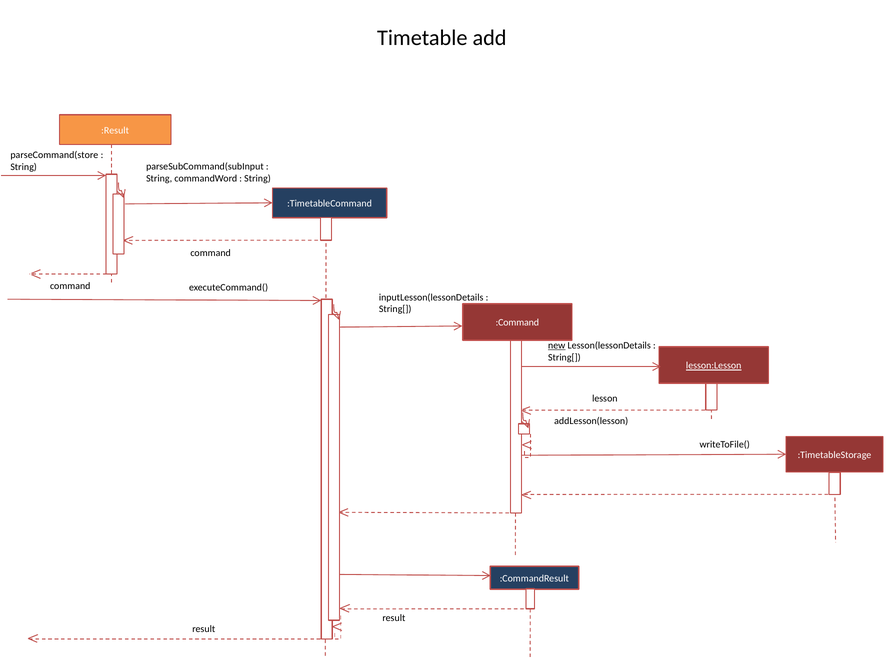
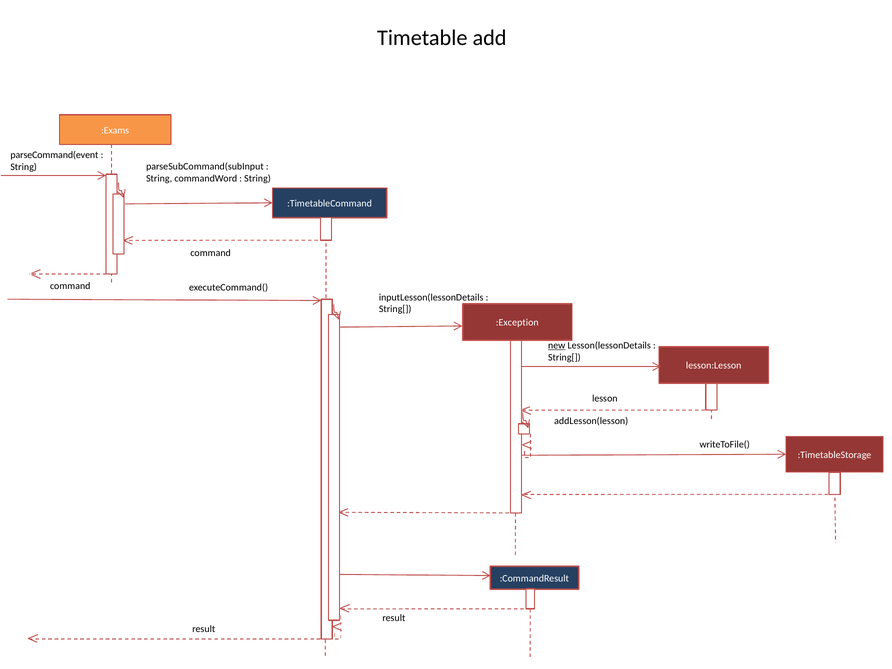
:Result: :Result -> :Exams (115, 130)
parseCommand(store: parseCommand(store -> parseCommand(event (54, 155)
:Command: :Command -> :Exception (517, 323)
lesson:Lesson underline: present -> none (714, 366)
